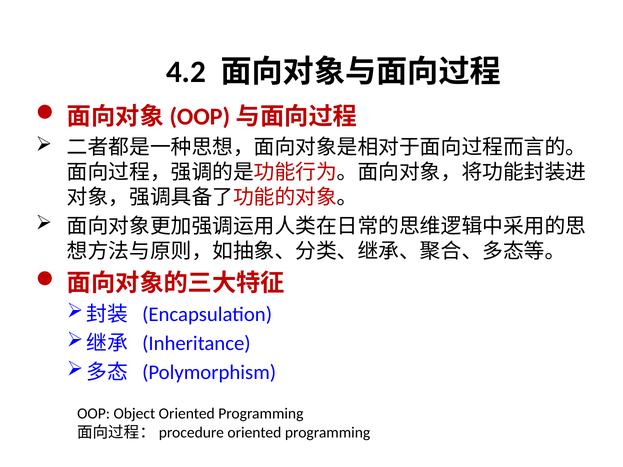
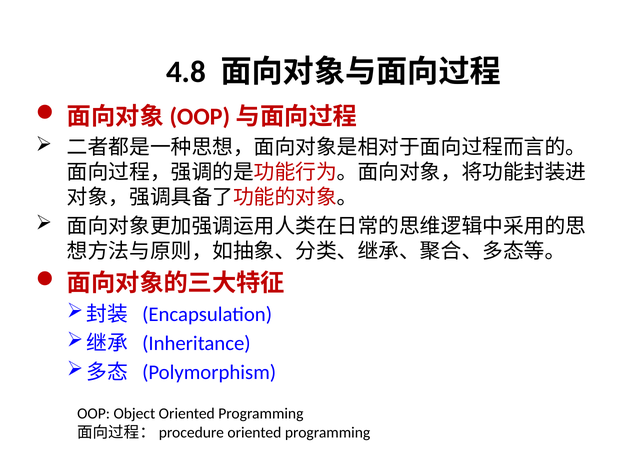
4.2: 4.2 -> 4.8 (186, 72)
